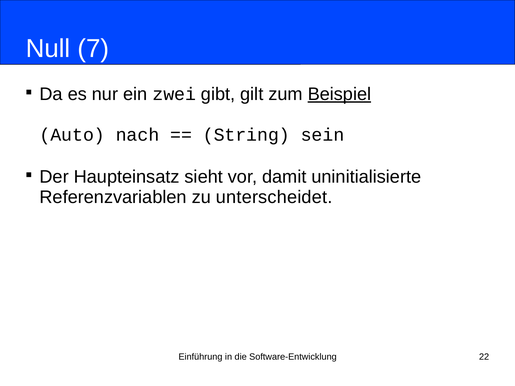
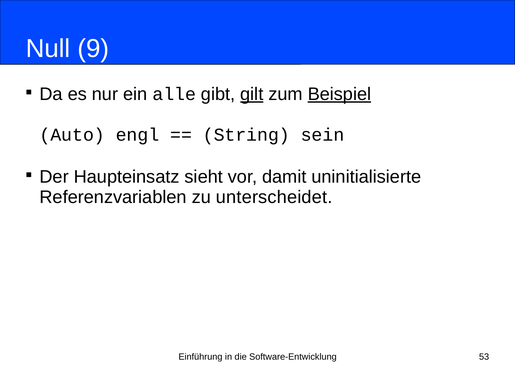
7: 7 -> 9 (93, 49)
zwei: zwei -> alle (174, 94)
gilt underline: none -> present (252, 94)
nach: nach -> engl (137, 135)
22: 22 -> 53 (484, 357)
